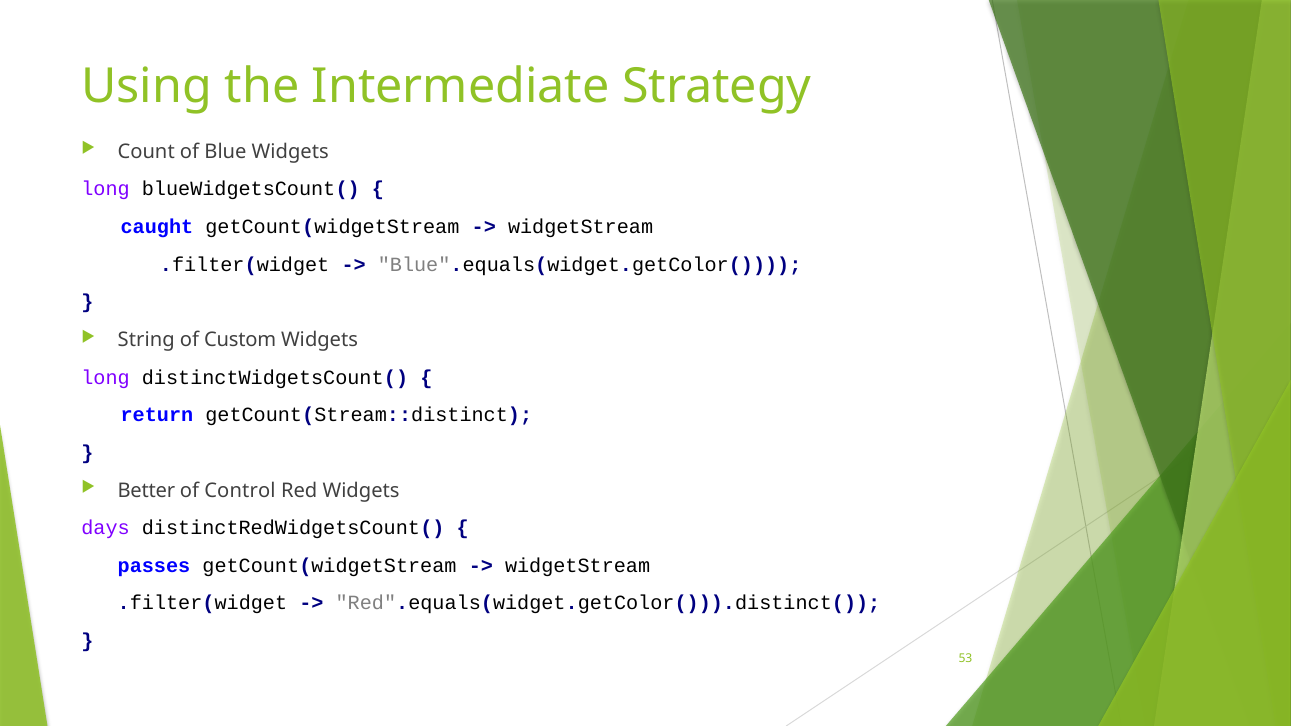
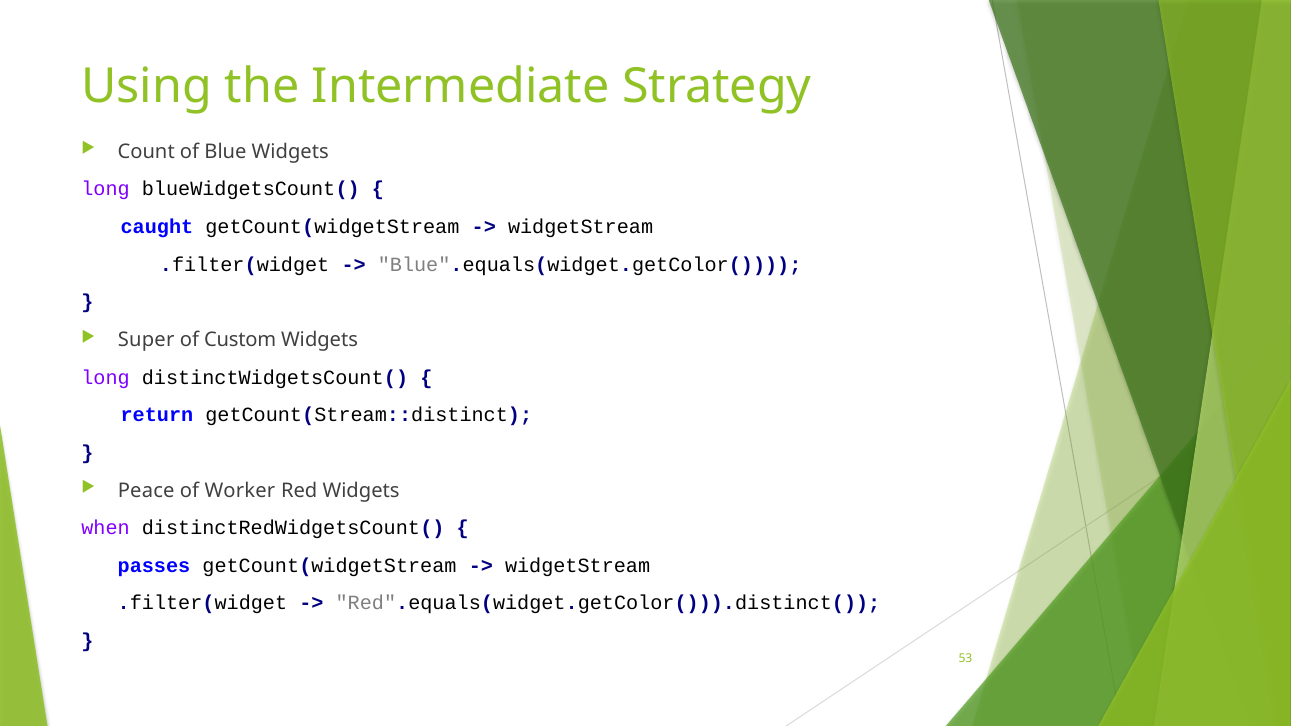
String: String -> Super (146, 340)
Better: Better -> Peace (146, 491)
Control: Control -> Worker (240, 491)
days: days -> when (106, 528)
